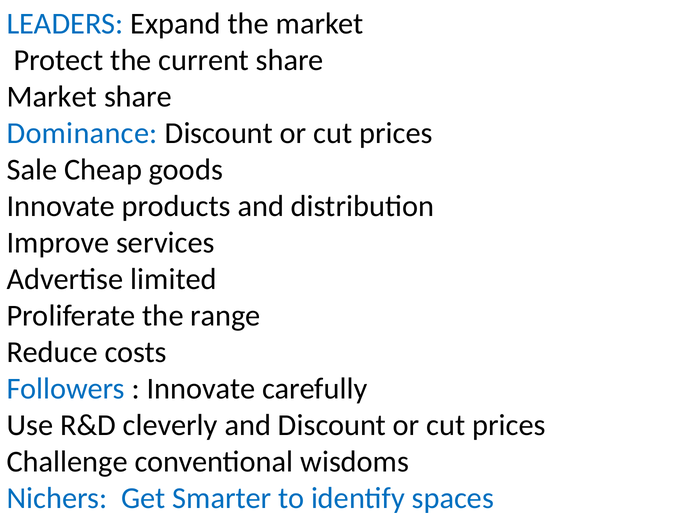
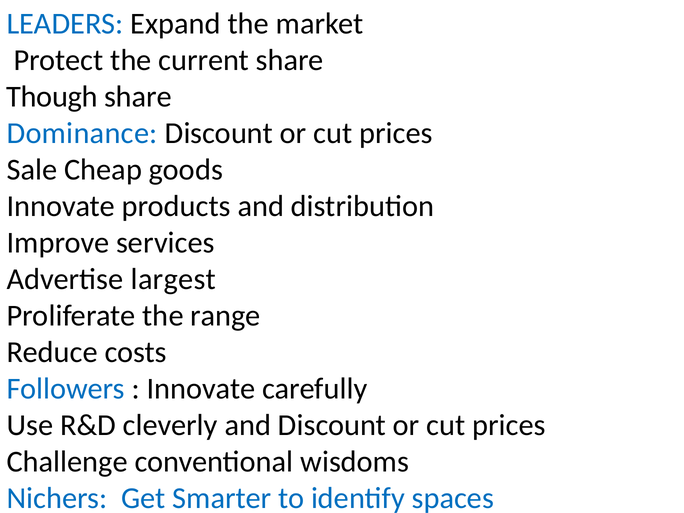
Market: Market -> Though (52, 97)
limited: limited -> largest (173, 279)
